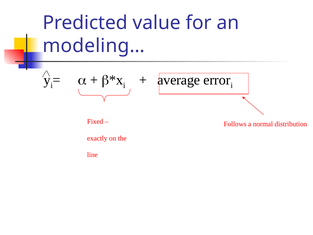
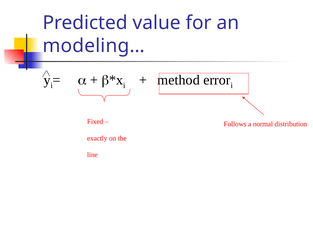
average: average -> method (179, 80)
